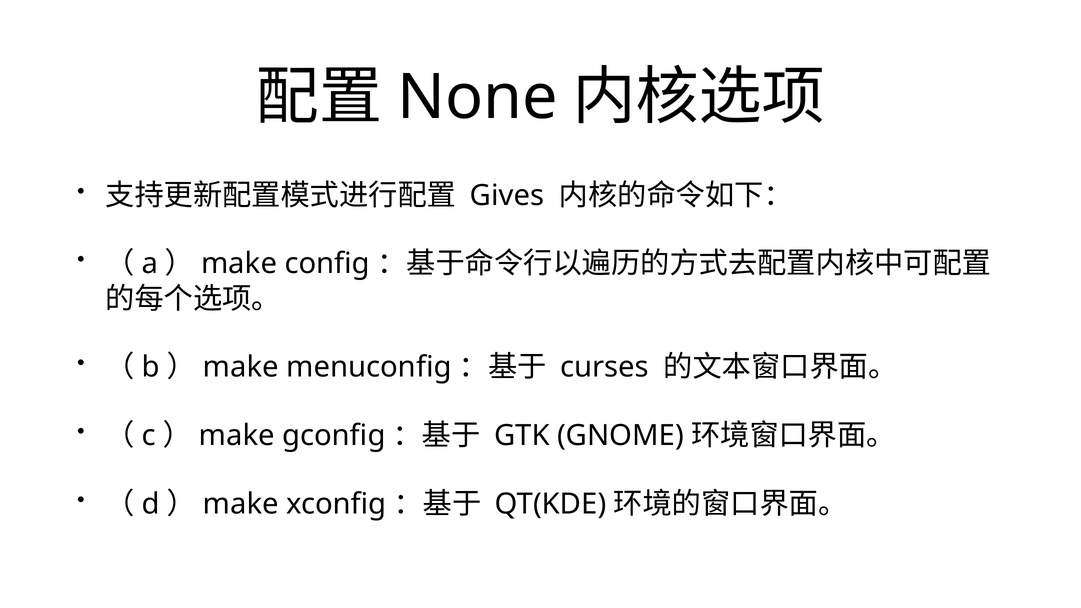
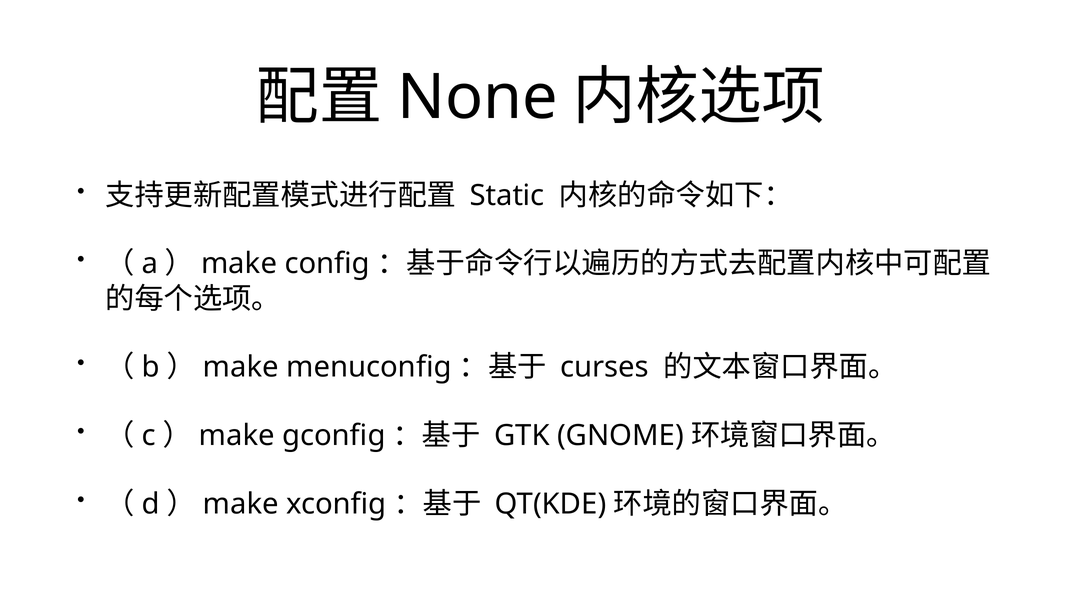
Gives: Gives -> Static (507, 195)
